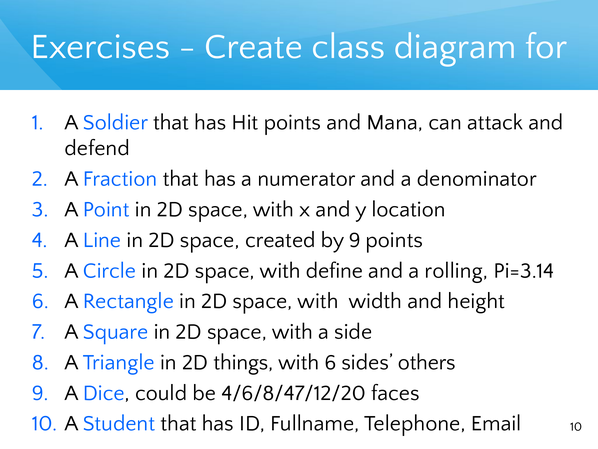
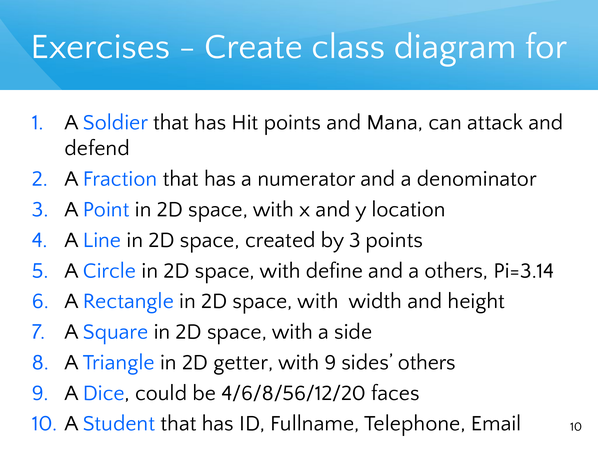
by 9: 9 -> 3 (355, 240)
a rolling: rolling -> others (456, 270)
things: things -> getter (243, 362)
with 6: 6 -> 9 (330, 362)
4/6/8/47/12/20: 4/6/8/47/12/20 -> 4/6/8/56/12/20 (294, 392)
